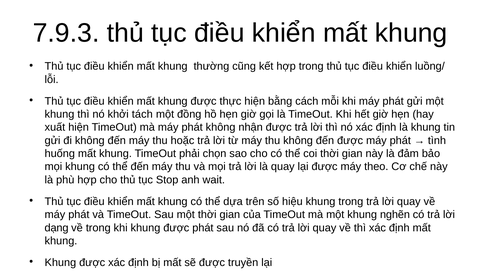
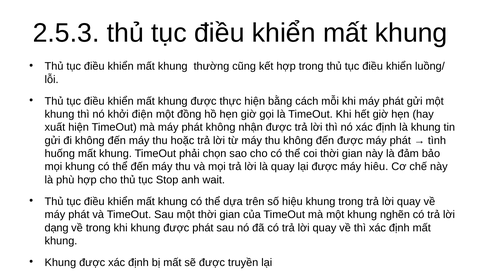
7.9.3: 7.9.3 -> 2.5.3 (66, 33)
tách: tách -> điện (142, 114)
theo: theo -> hiêu (376, 166)
